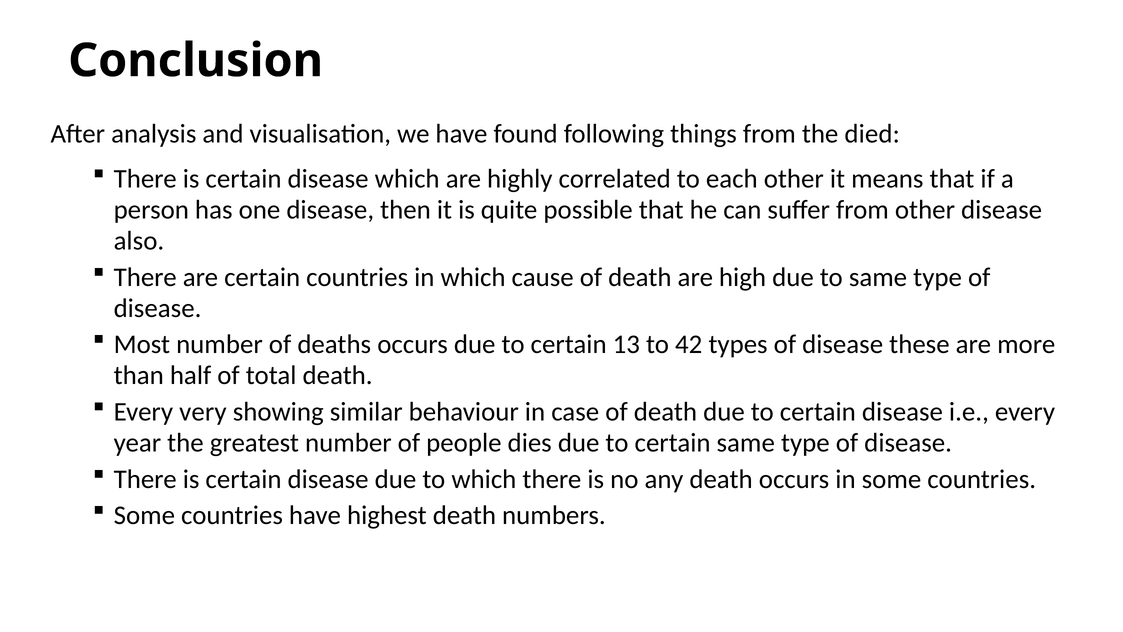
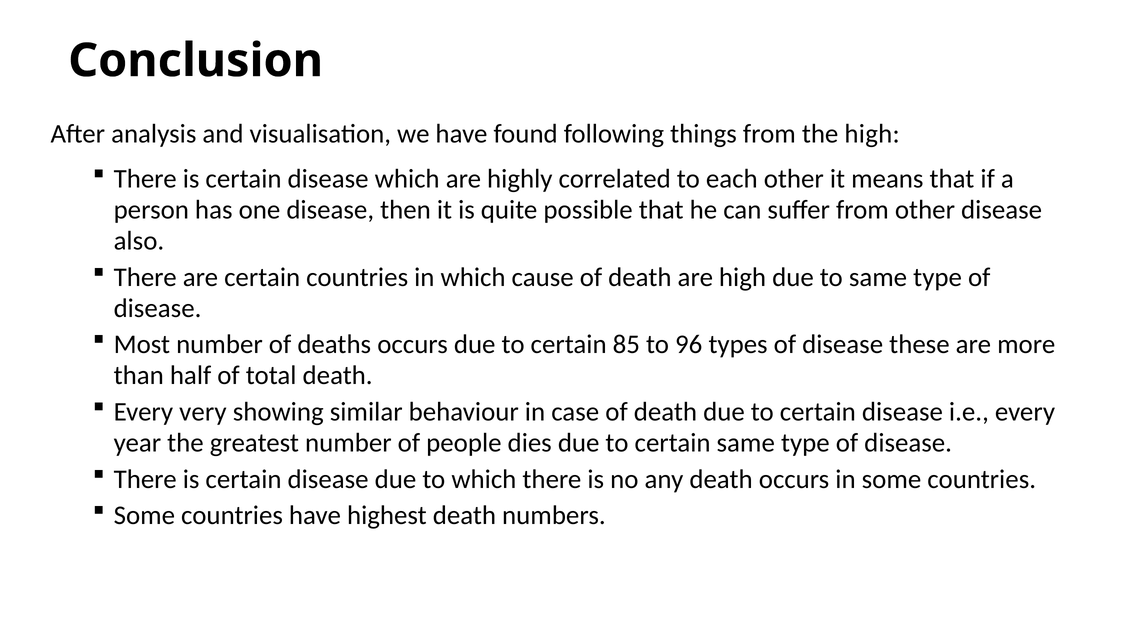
the died: died -> high (872, 134)
13: 13 -> 85 (626, 344)
42: 42 -> 96 (689, 344)
